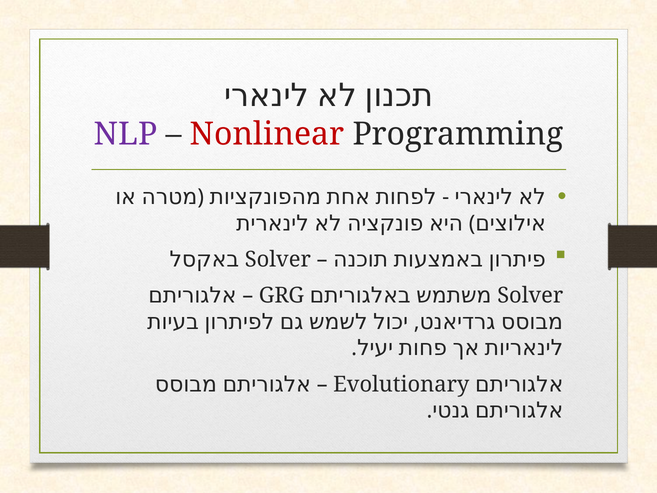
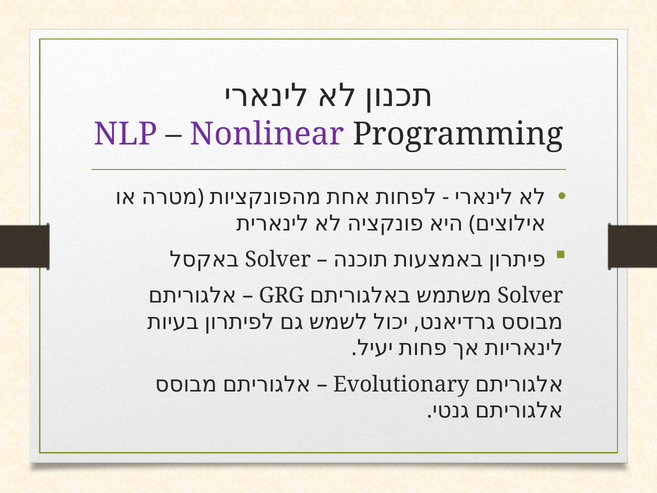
Nonlinear colour: red -> purple (267, 134)
